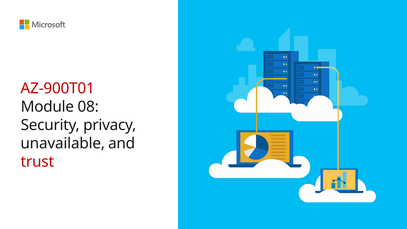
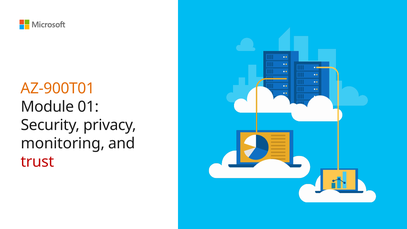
AZ-900T01 colour: red -> orange (58, 88)
08: 08 -> 01 (88, 107)
unavailable: unavailable -> monitoring (63, 143)
